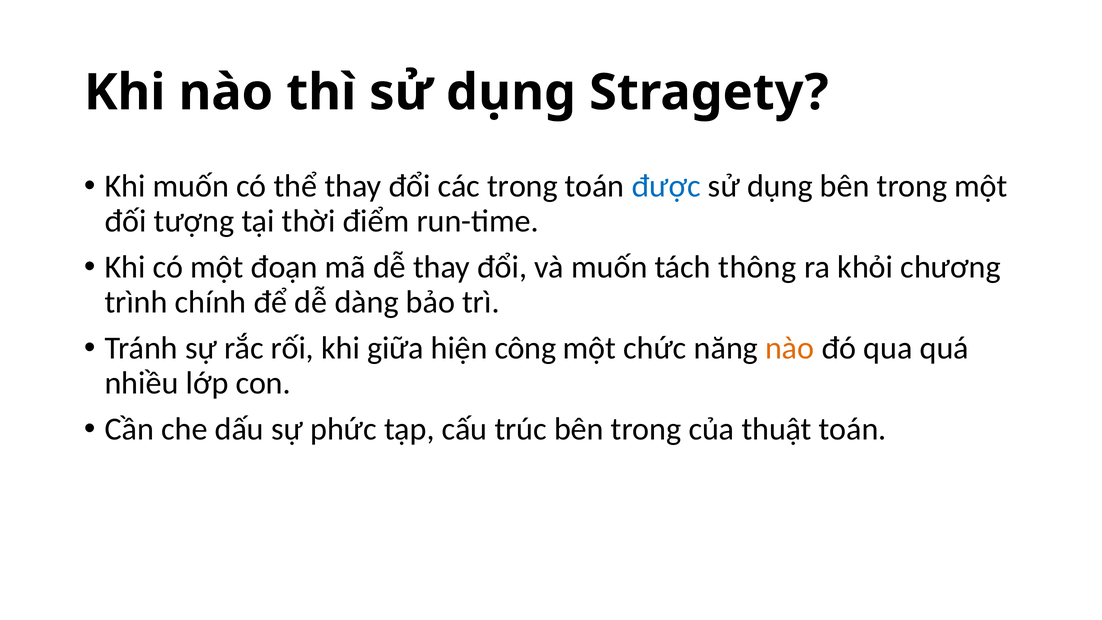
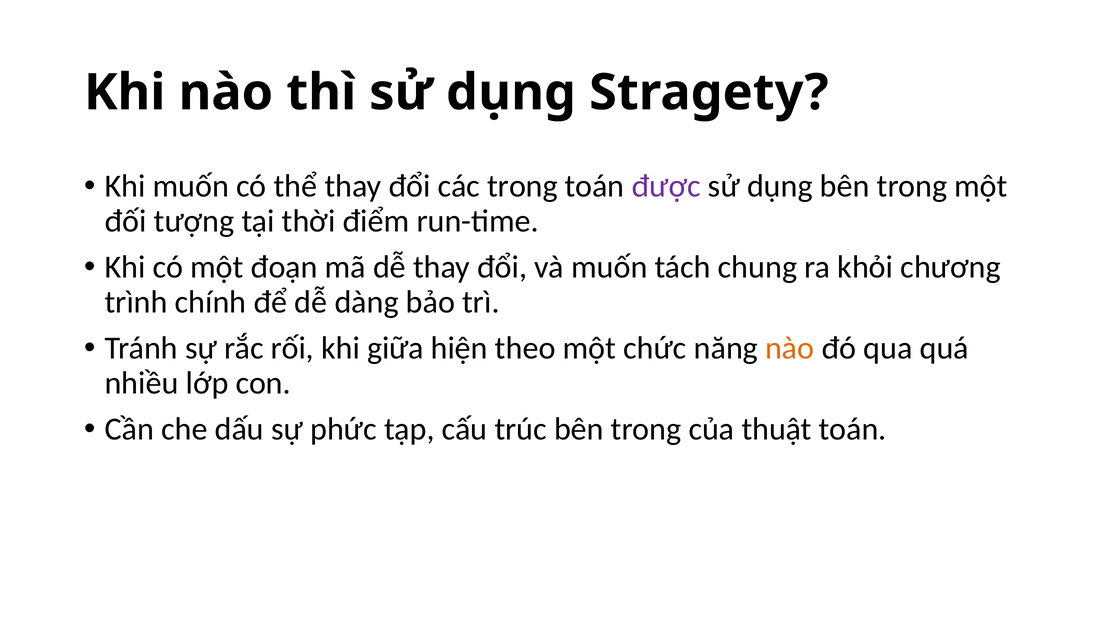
được colour: blue -> purple (666, 186)
thông: thông -> chung (758, 267)
công: công -> theo (525, 348)
